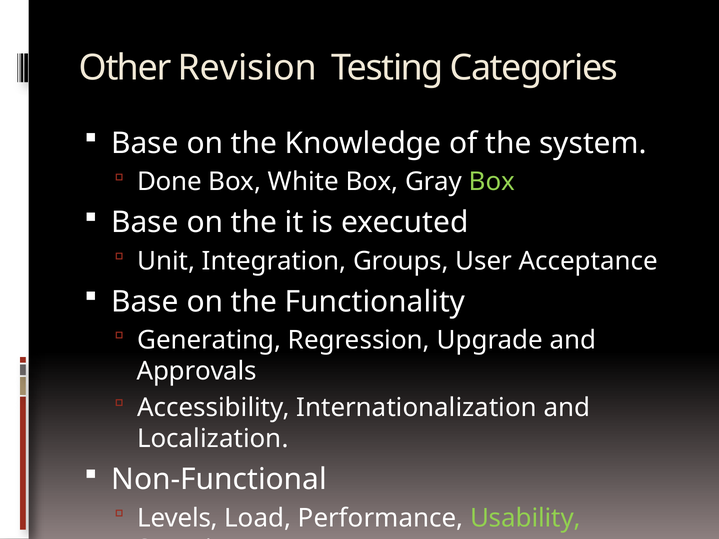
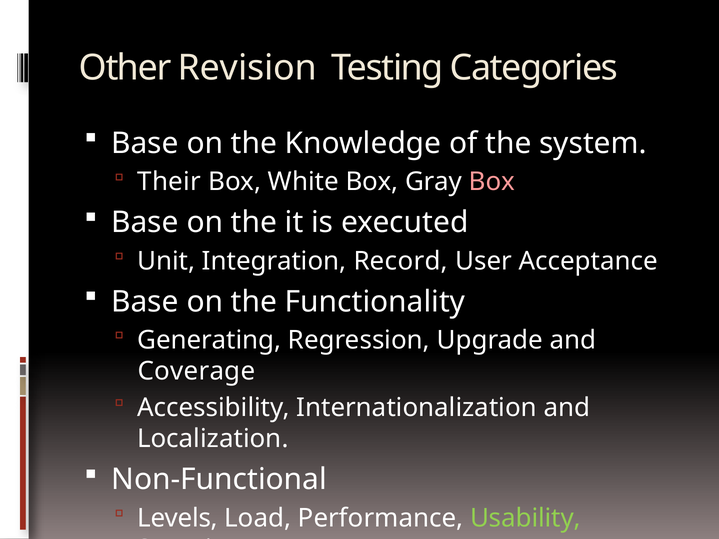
Done: Done -> Their (169, 182)
Box colour: light green -> pink (492, 182)
Groups: Groups -> Record (401, 261)
Approvals: Approvals -> Coverage (197, 372)
